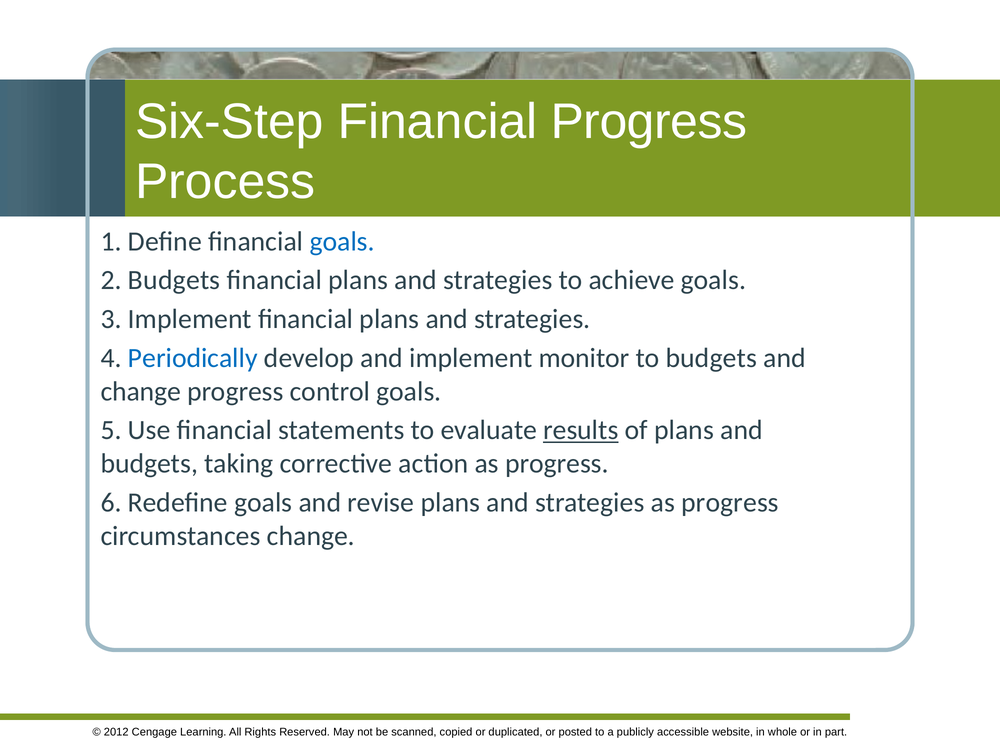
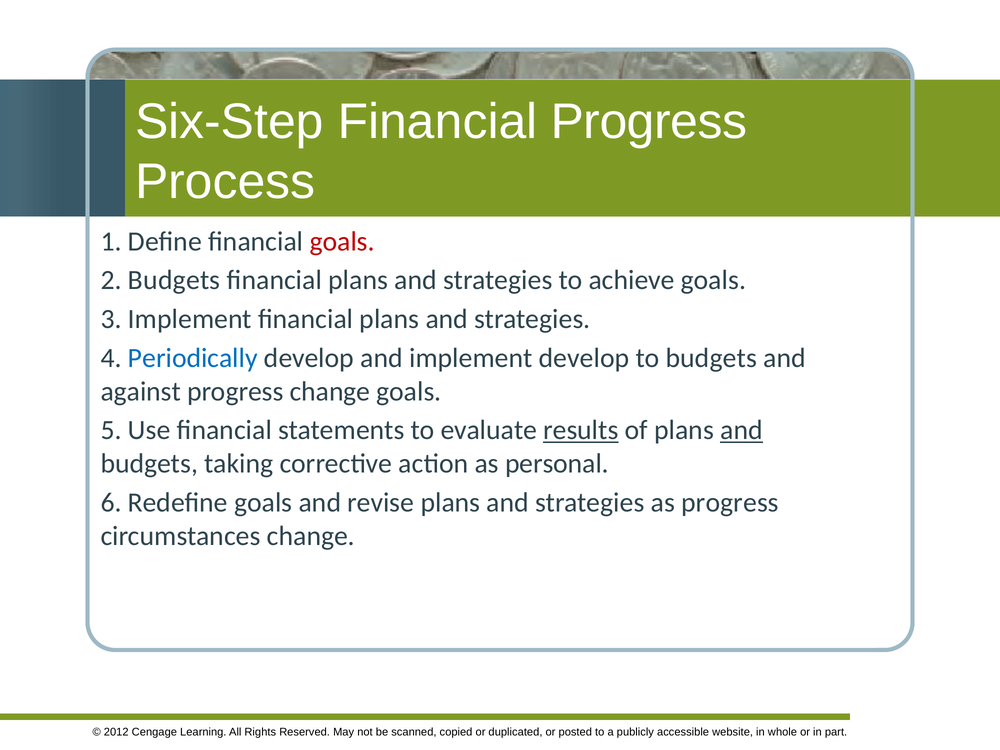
goals colour: blue -> red (342, 241)
implement monitor: monitor -> develop (584, 358)
change: change -> against (141, 391)
progress control: control -> change (330, 391)
and underline: none -> present (742, 430)
action as progress: progress -> personal (557, 464)
